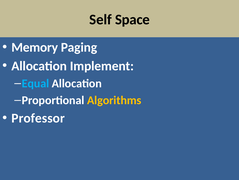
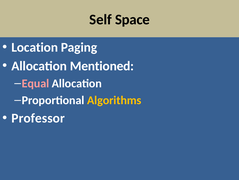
Memory: Memory -> Location (35, 47)
Implement: Implement -> Mentioned (102, 66)
Equal colour: light blue -> pink (35, 83)
